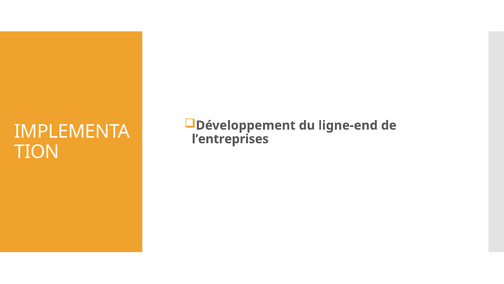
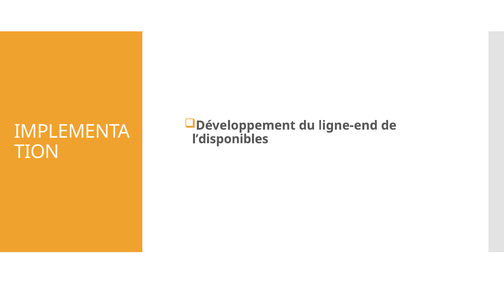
l’entreprises: l’entreprises -> l’disponibles (230, 139)
